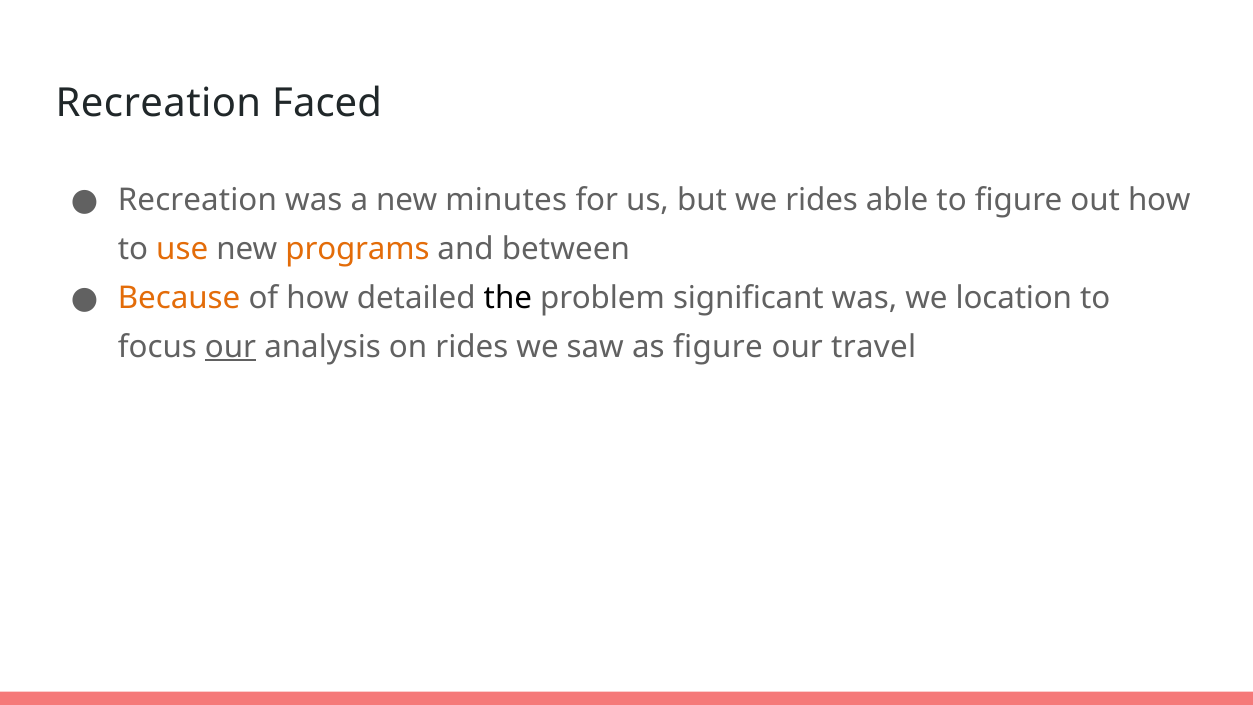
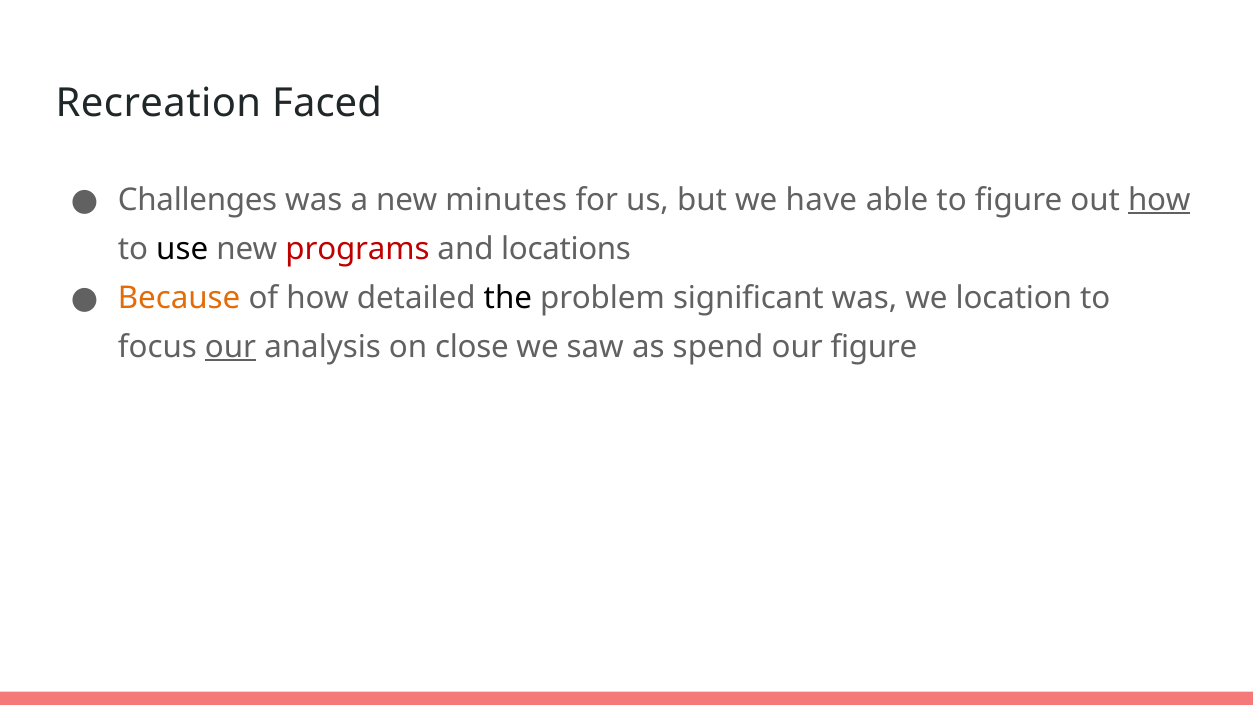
Recreation: Recreation -> Challenges (198, 200)
we rides: rides -> have (821, 200)
how underline: none -> present (1159, 200)
use colour: orange -> black (182, 249)
programs colour: orange -> red (357, 249)
between: between -> locations (566, 249)
on rides: rides -> close (472, 347)
as figure: figure -> spend (718, 347)
our travel: travel -> figure (874, 347)
